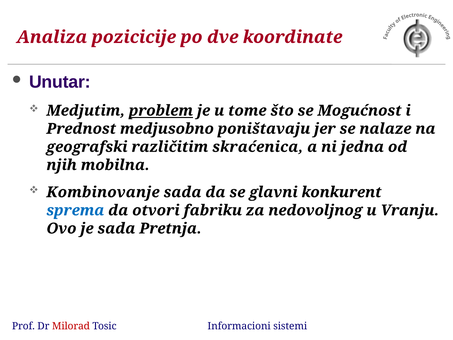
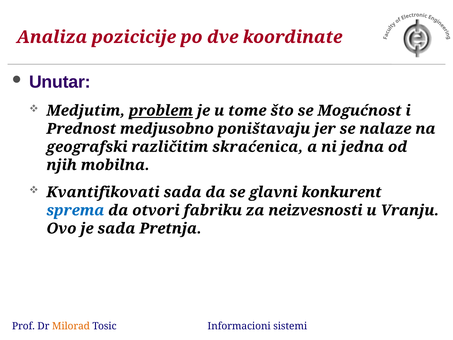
Kombinovanje: Kombinovanje -> Kvantifikovati (103, 192)
nedovoljnog: nedovoljnog -> neizvesnosti (315, 210)
Milorad colour: red -> orange (71, 326)
